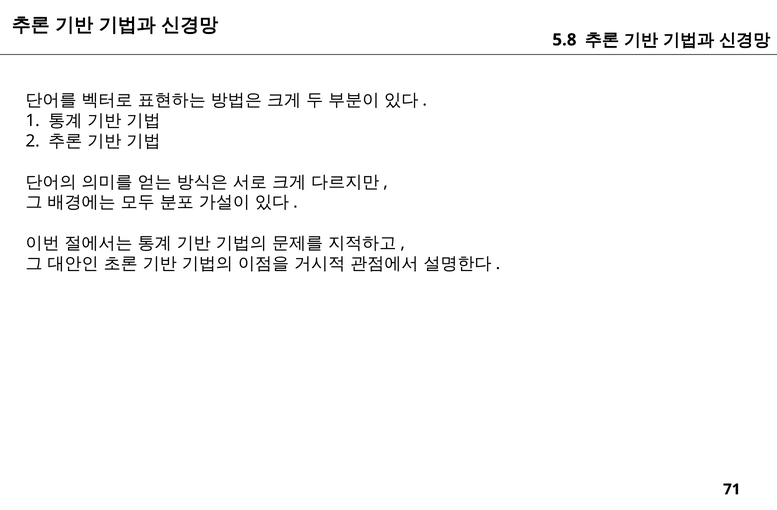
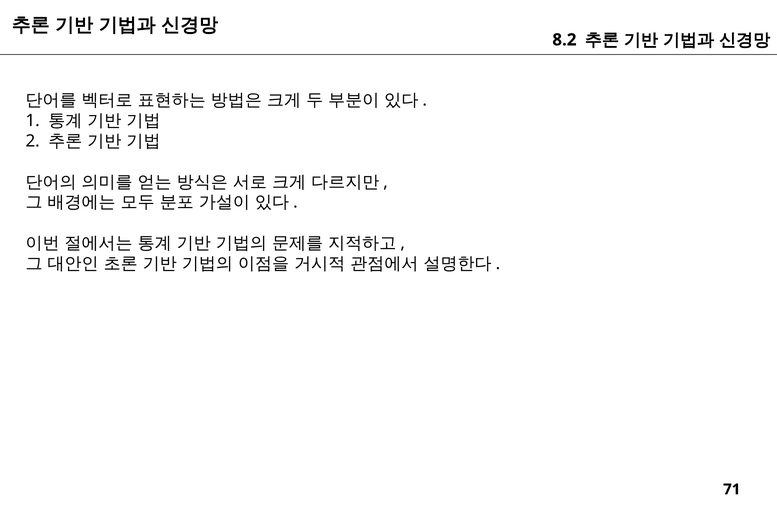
5.8: 5.8 -> 8.2 (564, 40)
